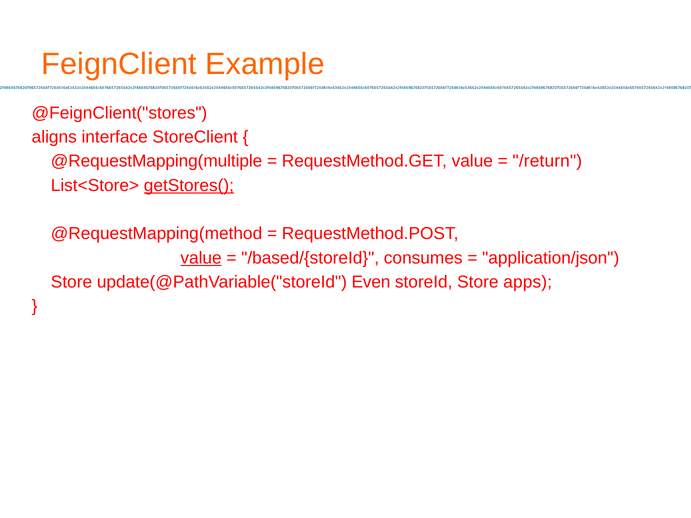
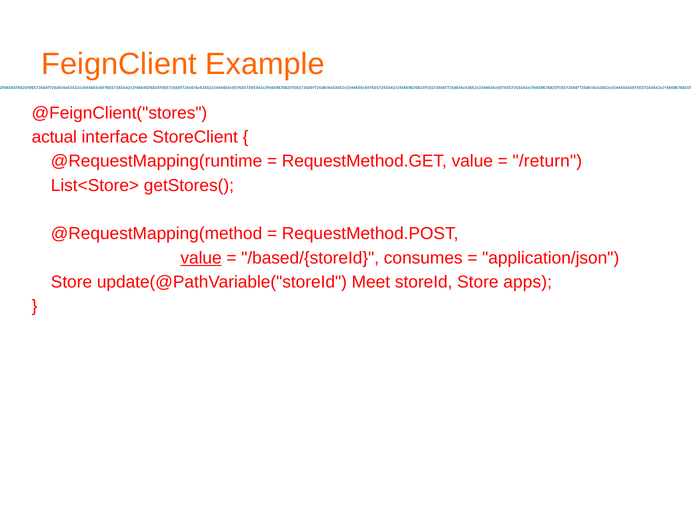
aligns: aligns -> actual (54, 137)
@RequestMapping(multiple: @RequestMapping(multiple -> @RequestMapping(runtime (157, 161)
getStores( underline: present -> none (189, 185)
Even: Even -> Meet (371, 282)
